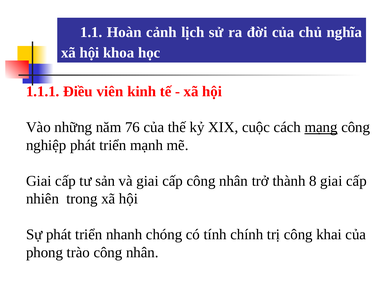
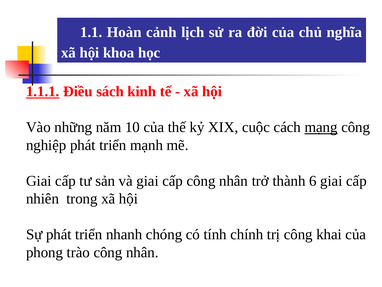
1.1.1 underline: none -> present (43, 91)
viên: viên -> sách (110, 91)
76: 76 -> 10 (132, 127)
8: 8 -> 6 (313, 181)
